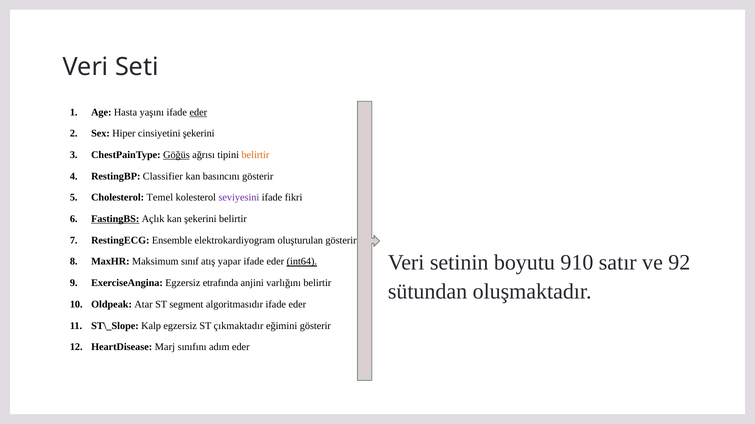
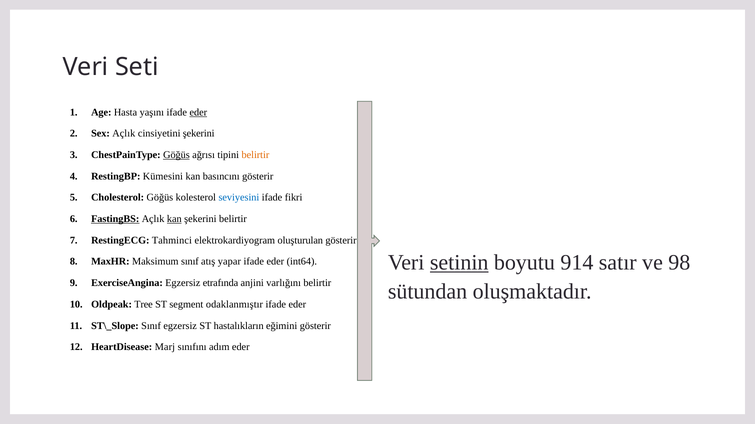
Sex Hiper: Hiper -> Açlık (124, 134)
Classifier: Classifier -> Kümesini (163, 177)
Cholesterol Temel: Temel -> Göğüs (160, 198)
seviyesini colour: purple -> blue (239, 198)
kan underline: none -> present (174, 219)
Ensemble: Ensemble -> Tahminci (172, 241)
setinin underline: none -> present (459, 263)
910: 910 -> 914 (577, 263)
92: 92 -> 98 (679, 263)
int64 underline: present -> none (302, 262)
Atar: Atar -> Tree (144, 305)
algoritmasıdır: algoritmasıdır -> odaklanmıştır (234, 305)
ST\_Slope Kalp: Kalp -> Sınıf (151, 326)
çıkmaktadır: çıkmaktadır -> hastalıkların (239, 326)
